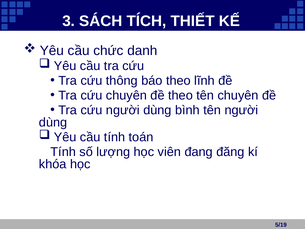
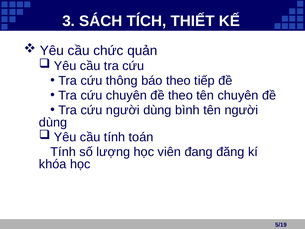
danh: danh -> quản (142, 51)
lĩnh: lĩnh -> tiếp (204, 81)
